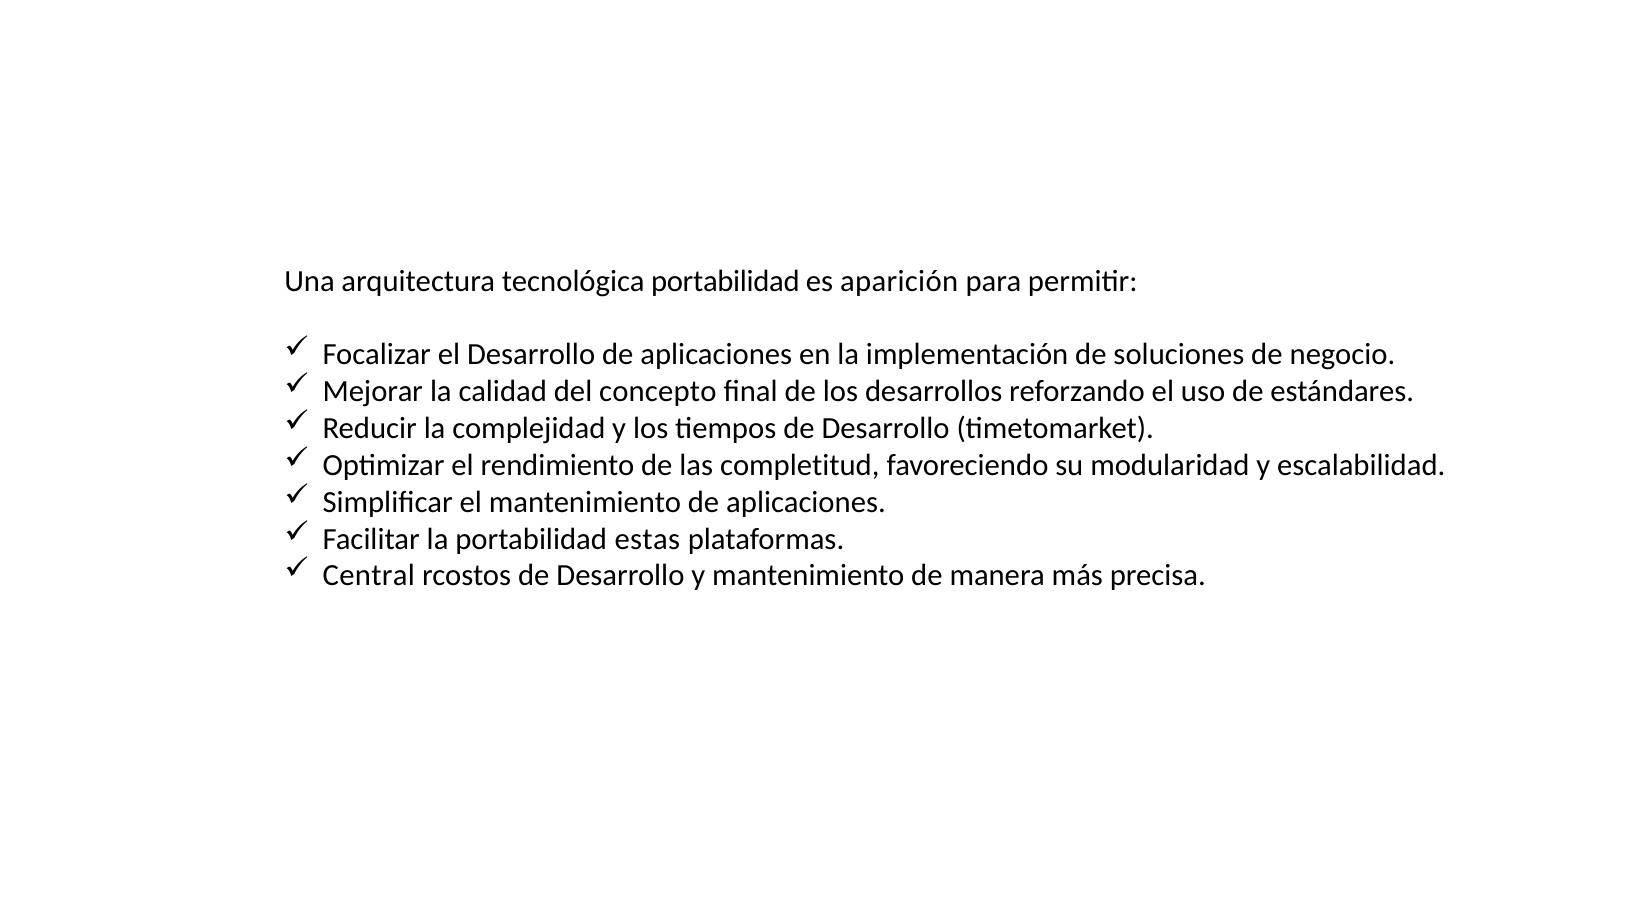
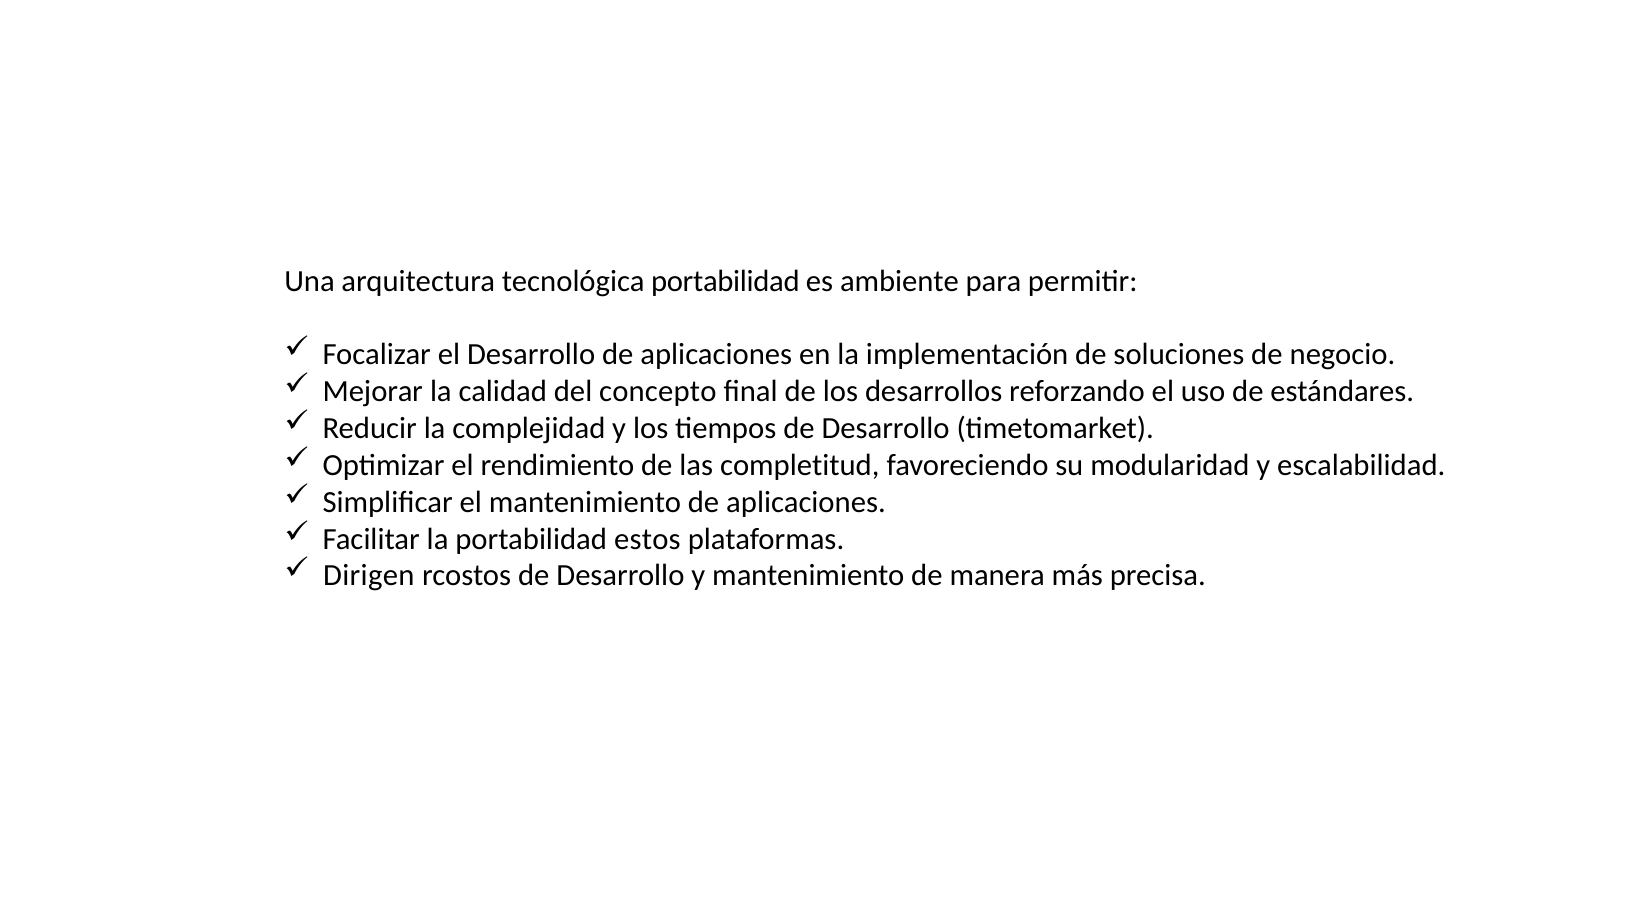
aparición: aparición -> ambiente (899, 281)
estas: estas -> estos (647, 539)
Central: Central -> Dirigen (369, 576)
